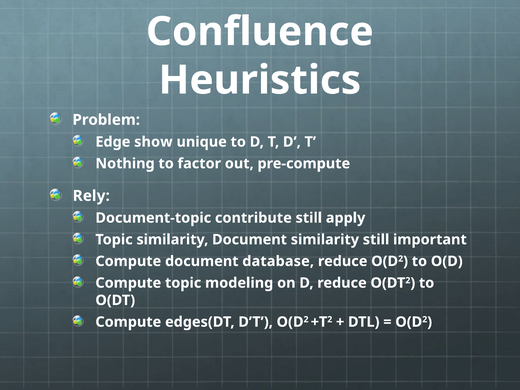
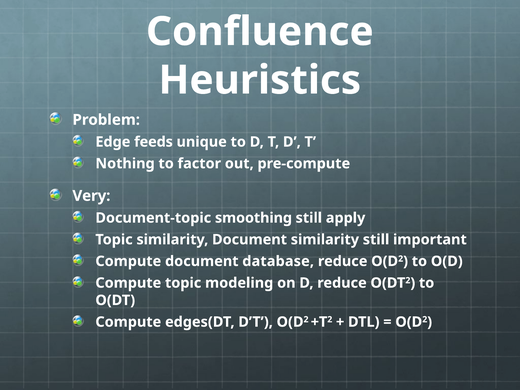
show: show -> feeds (153, 142)
Rely: Rely -> Very (91, 196)
contribute: contribute -> smoothing (253, 218)
